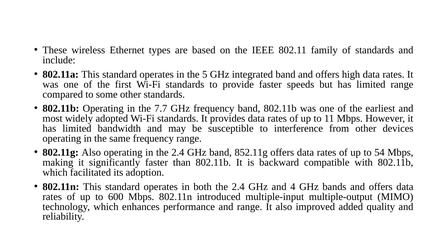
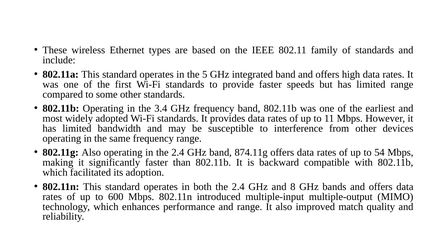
7.7: 7.7 -> 3.4 (161, 108)
852.11g: 852.11g -> 874.11g (251, 153)
4: 4 -> 8 (293, 187)
added: added -> match (351, 207)
